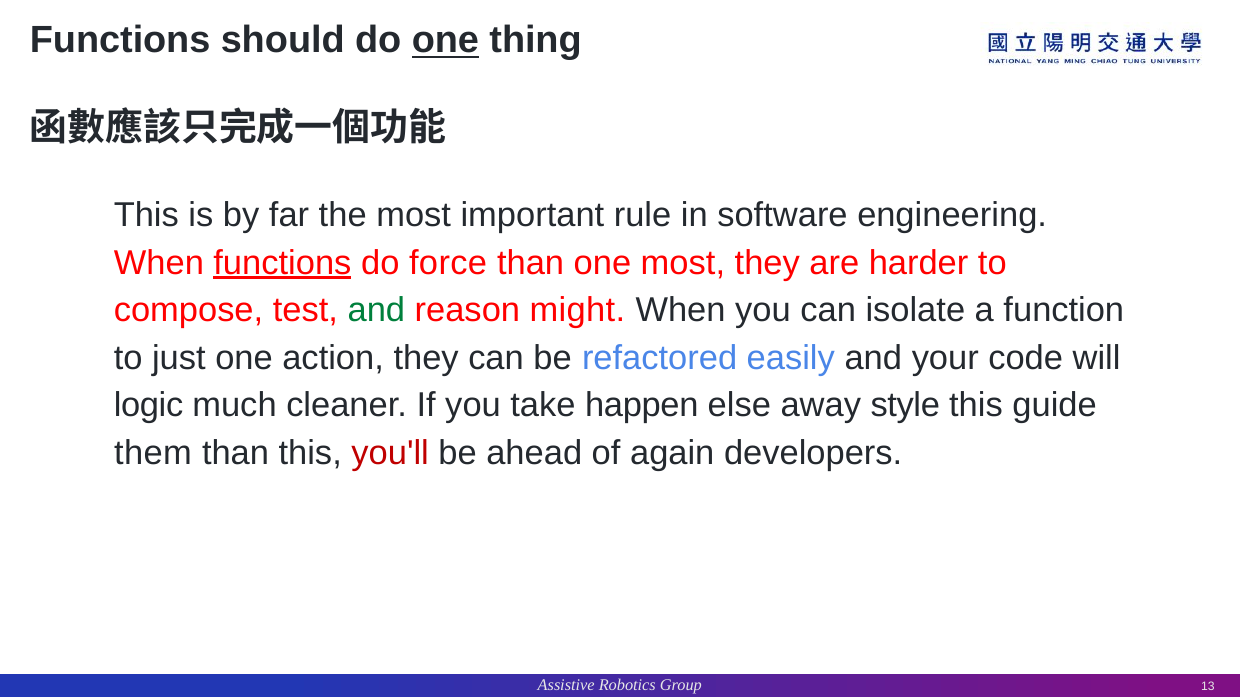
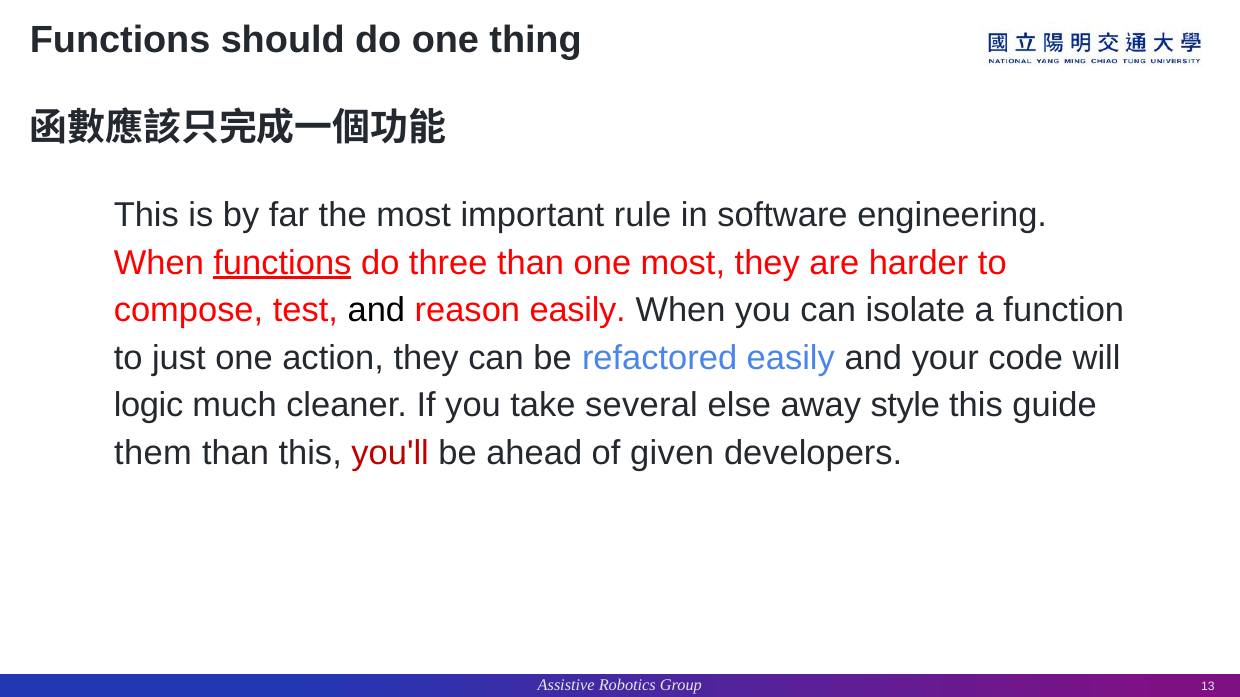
one underline: present -> none (445, 40)
force: force -> three (448, 263)
and colour: green -> black (376, 310)
reason might: might -> easily (578, 310)
happen: happen -> several (642, 406)
again: again -> given (672, 453)
